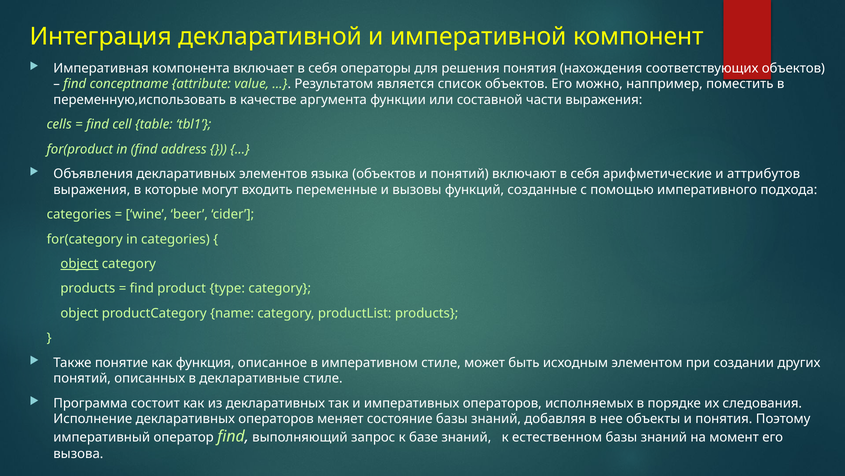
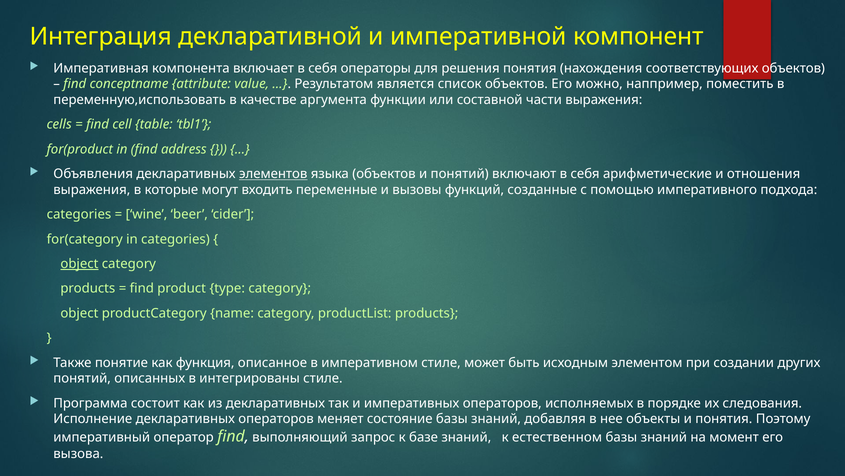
элементов underline: none -> present (273, 174)
аттрибутов: аттрибутов -> отношения (764, 174)
декларативные: декларативные -> интегрированы (250, 378)
